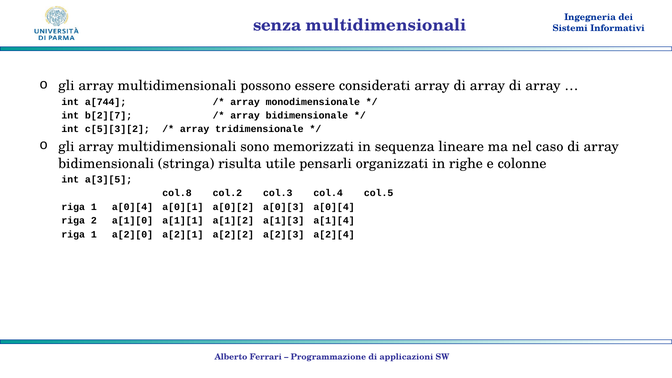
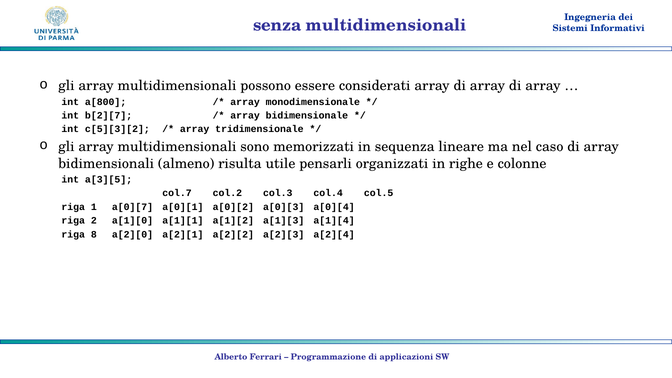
a[744: a[744 -> a[800 (106, 102)
stringa: stringa -> almeno (186, 163)
col.8: col.8 -> col.7 (177, 193)
1 a[0][4: a[0][4 -> a[0][7 (132, 207)
1: 1 -> 8 (94, 234)
